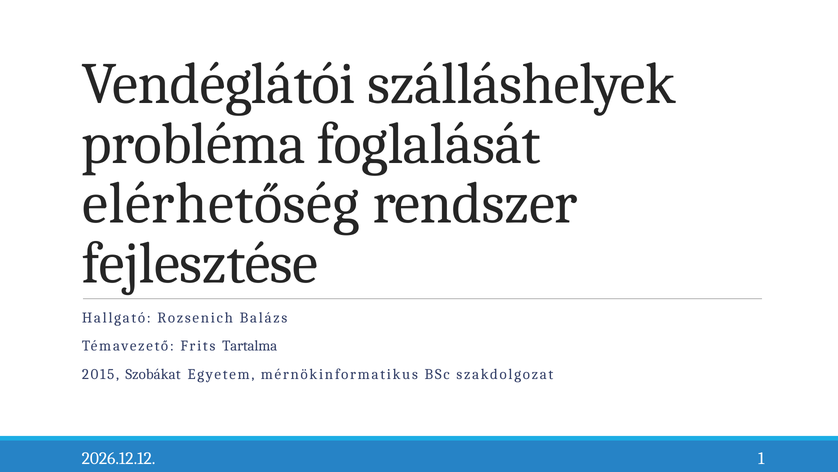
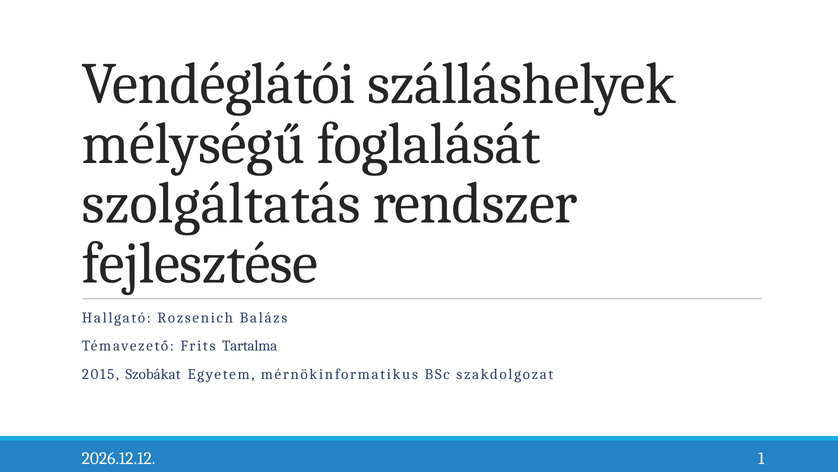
probléma: probléma -> mélységű (193, 144)
elérhetőség: elérhetőség -> szolgáltatás (221, 203)
